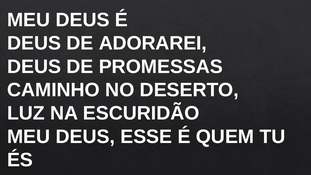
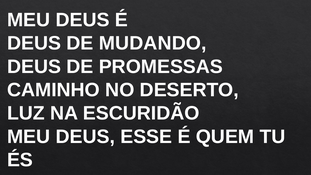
ADORAREI: ADORAREI -> MUDANDO (153, 43)
